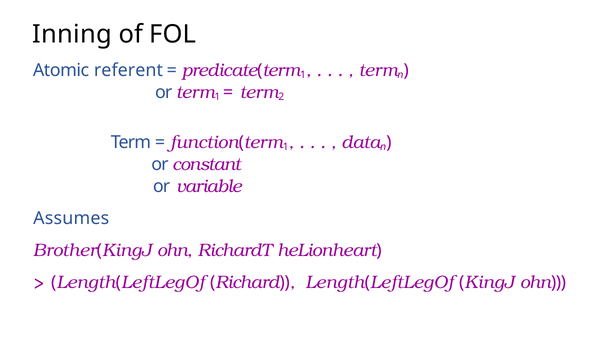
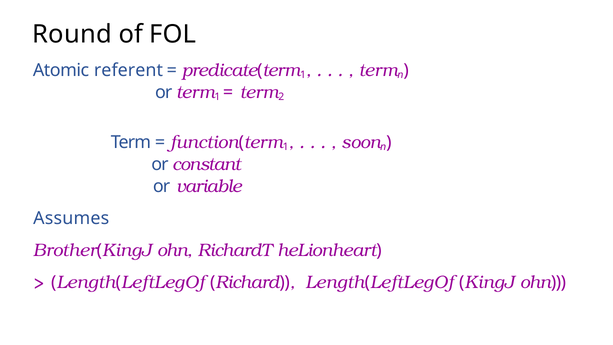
Inning: Inning -> Round (72, 34)
data: data -> soon (361, 142)
